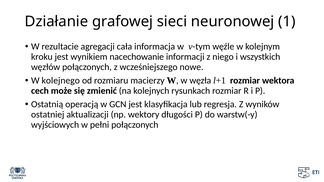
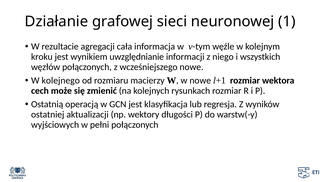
nacechowanie: nacechowanie -> uwzględnianie (137, 57)
w węzła: węzła -> nowe (200, 81)
